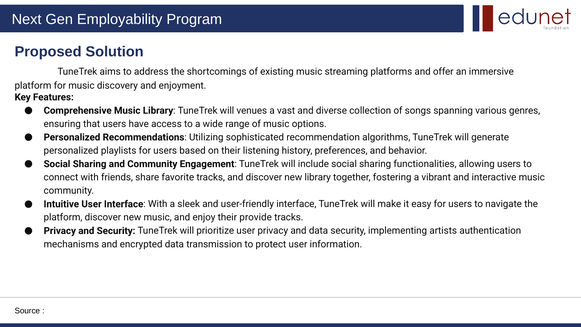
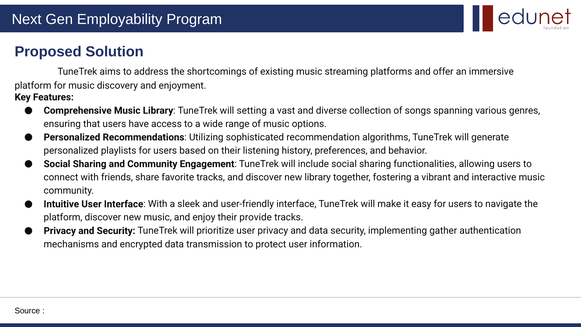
venues: venues -> setting (252, 110)
artists: artists -> gather (443, 231)
